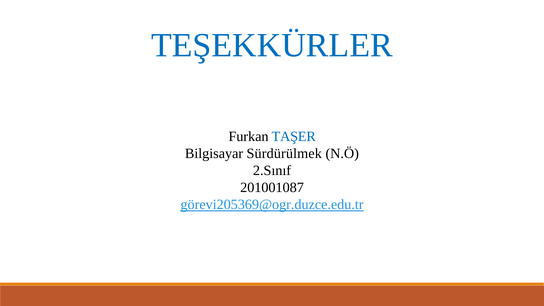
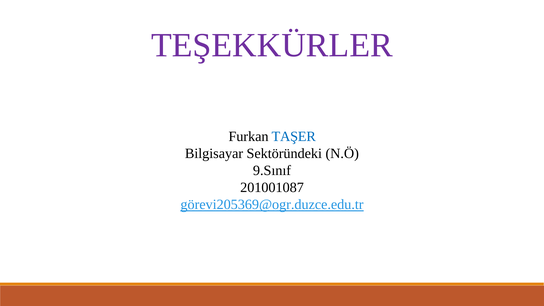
TEŞEKKÜRLER colour: blue -> purple (272, 45)
Sürdürülmek: Sürdürülmek -> Sektöründeki (284, 154)
2.Sınıf: 2.Sınıf -> 9.Sınıf (272, 171)
